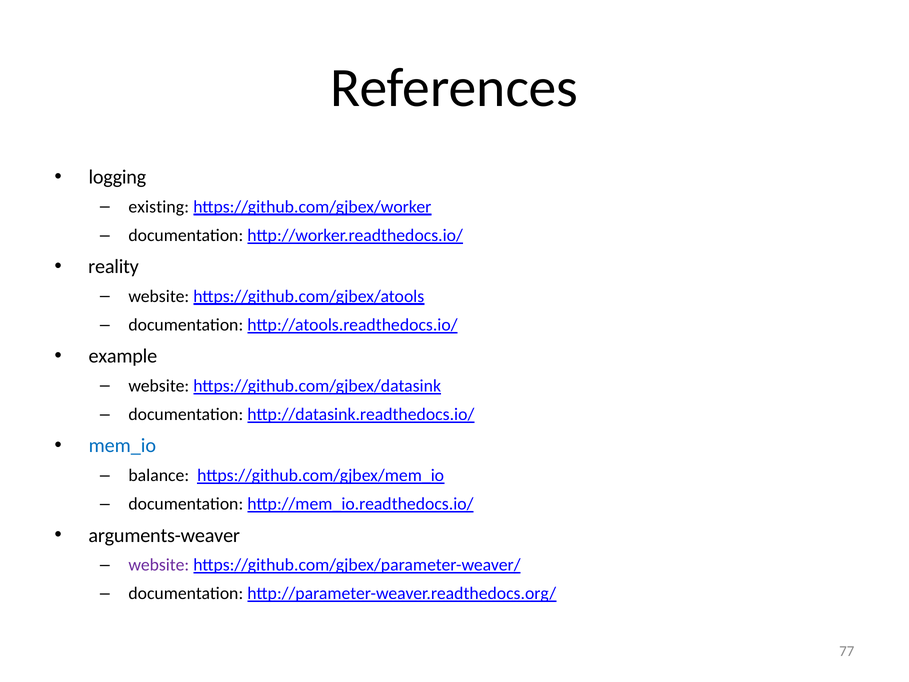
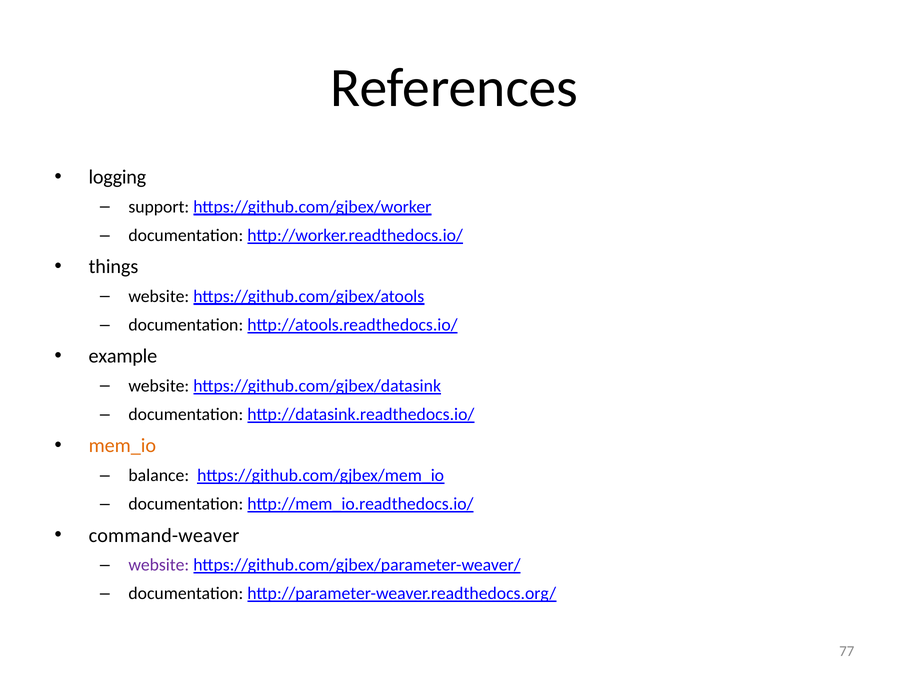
existing: existing -> support (159, 207)
reality: reality -> things (113, 267)
mem_io colour: blue -> orange (122, 446)
arguments-weaver: arguments-weaver -> command-weaver (164, 535)
